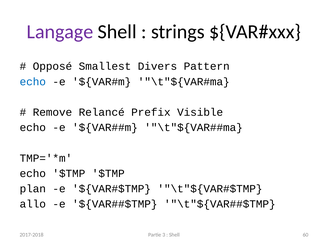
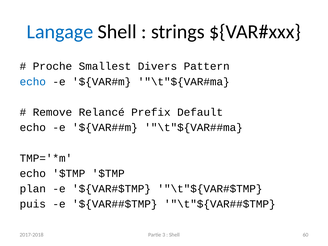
Langage colour: purple -> blue (60, 32)
Opposé: Opposé -> Proche (52, 66)
Visible: Visible -> Default (200, 112)
allo: allo -> puis (33, 204)
